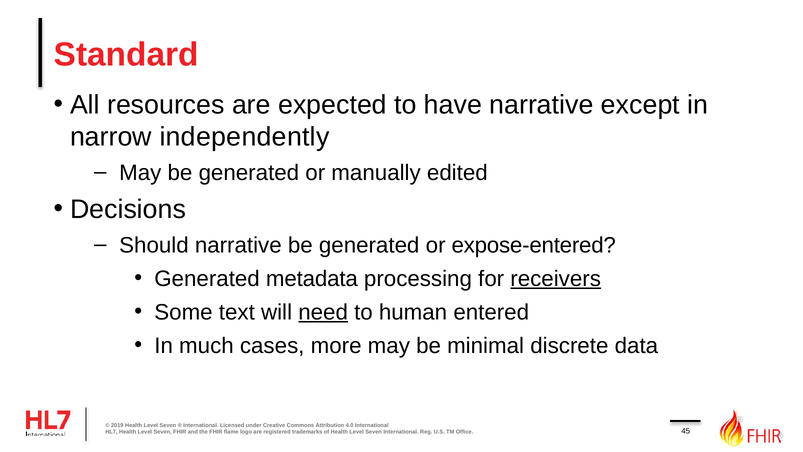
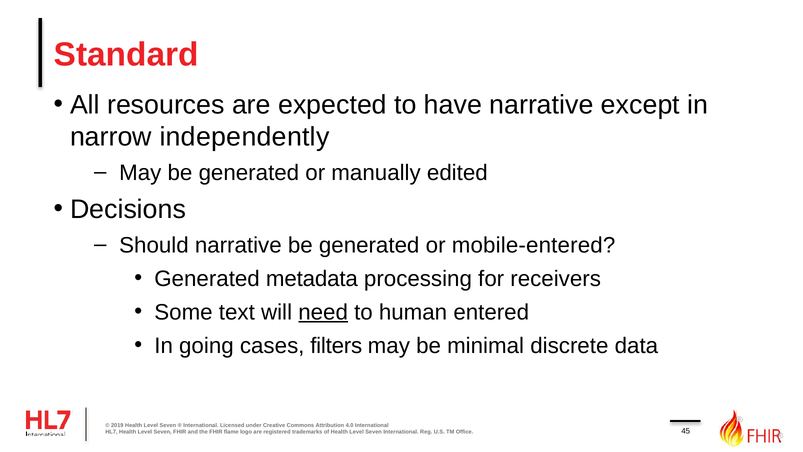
expose-entered: expose-entered -> mobile-entered (534, 245)
receivers underline: present -> none (556, 279)
much: much -> going (206, 345)
more: more -> filters (336, 345)
